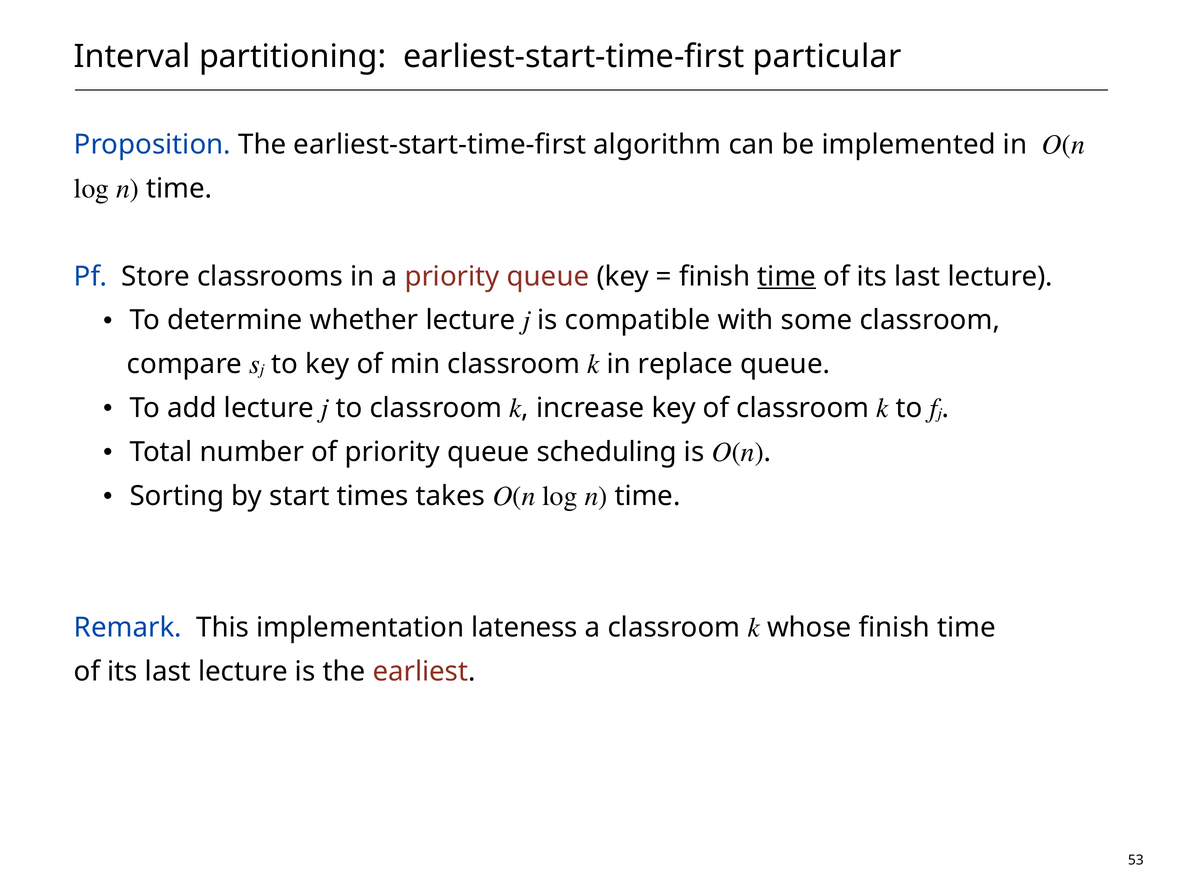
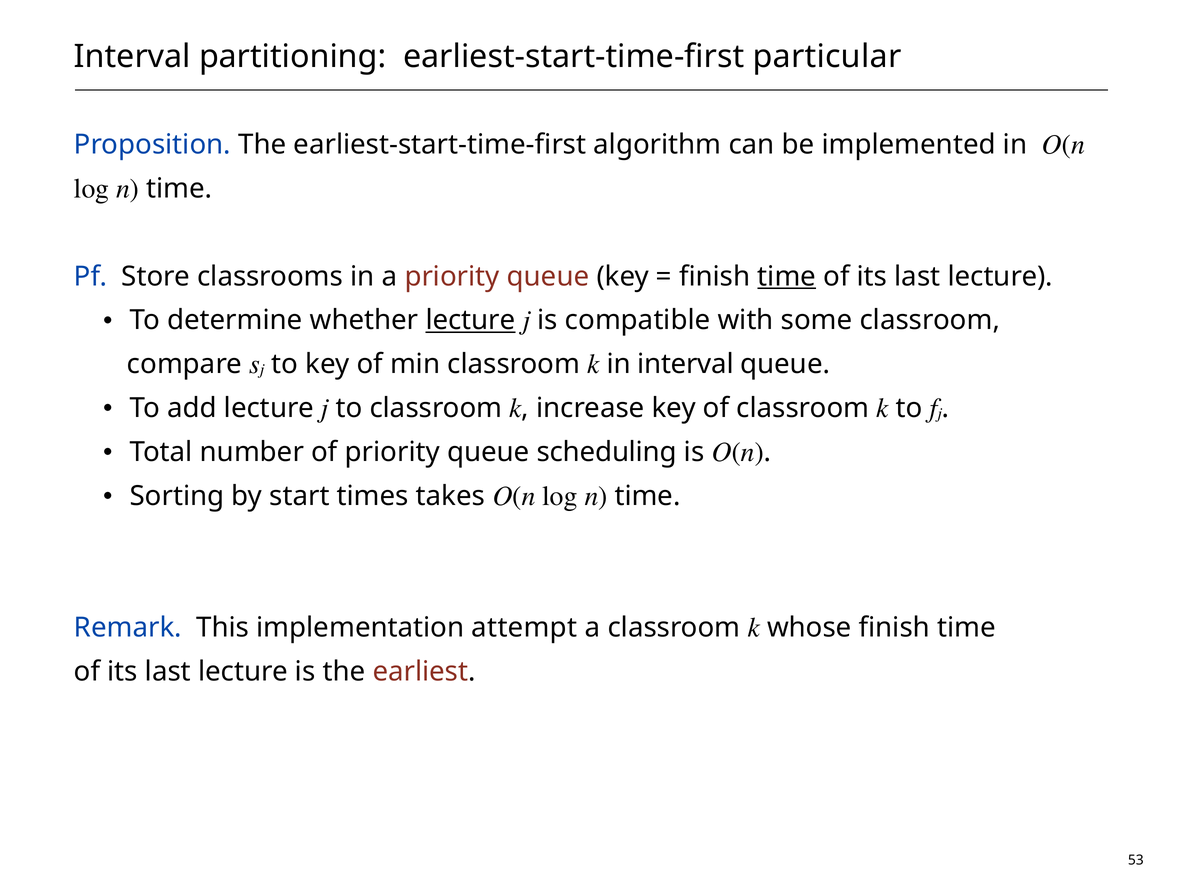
lecture underline: none -> present (471, 320)
in replace: replace -> interval (686, 364)
lateness: lateness -> attempt (524, 627)
